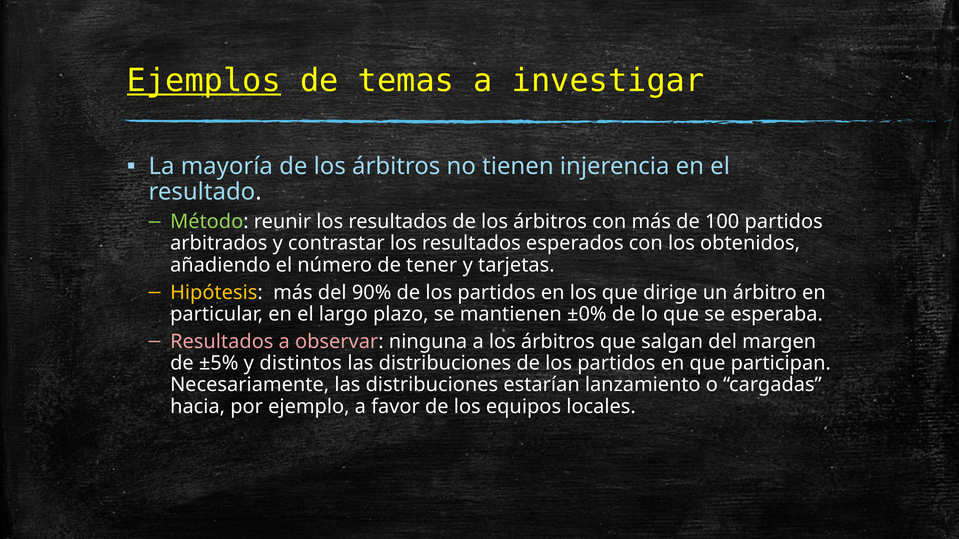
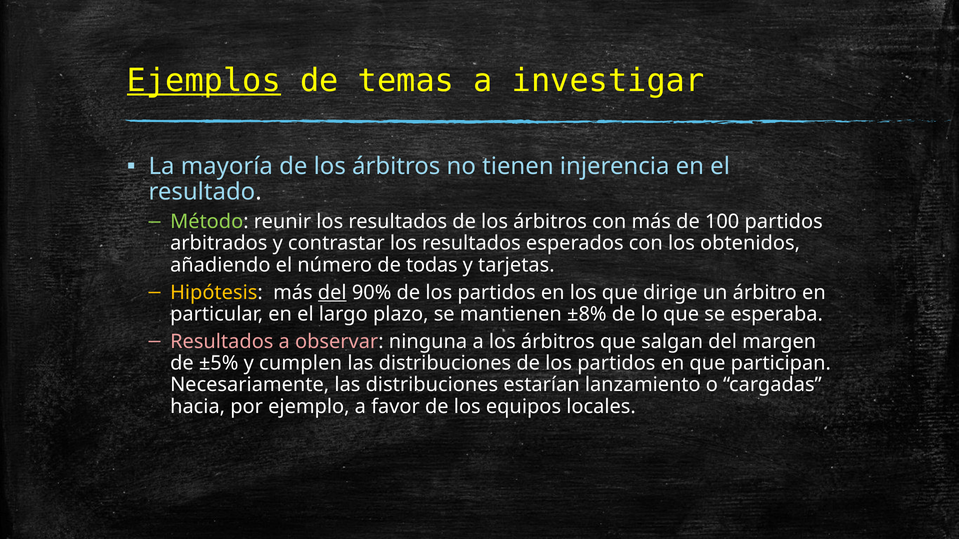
tener: tener -> todas (432, 265)
del underline: none -> present (332, 293)
±0%: ±0% -> ±8% (587, 314)
distintos: distintos -> cumplen (301, 364)
